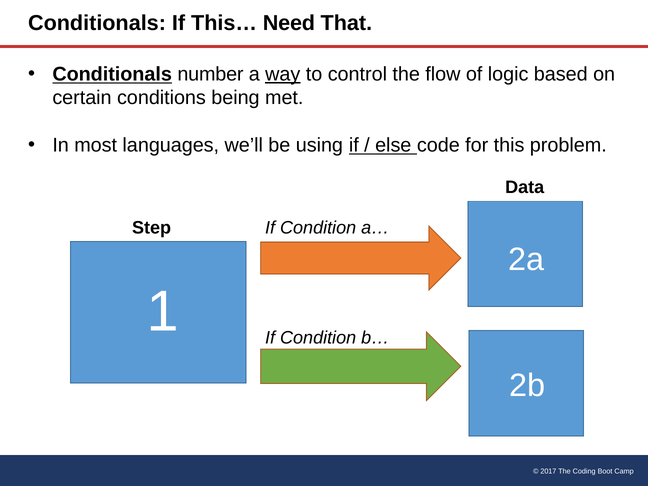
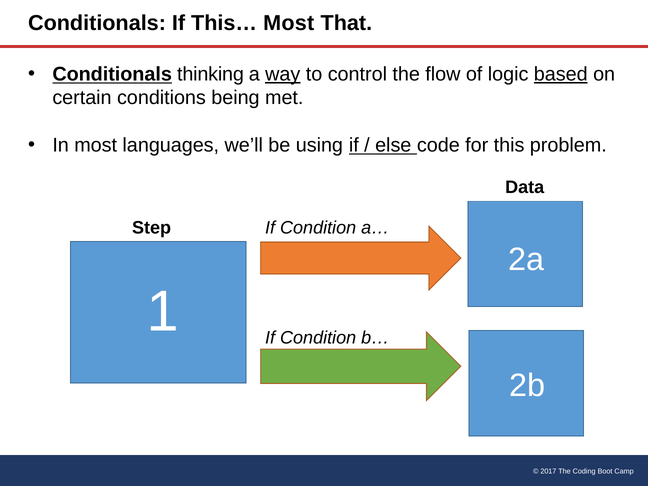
This… Need: Need -> Most (289, 23)
number: number -> thinking (210, 74)
based underline: none -> present (561, 74)
